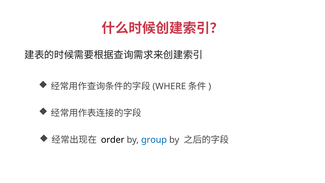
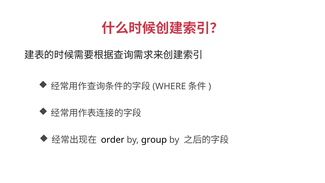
group colour: blue -> black (154, 140)
